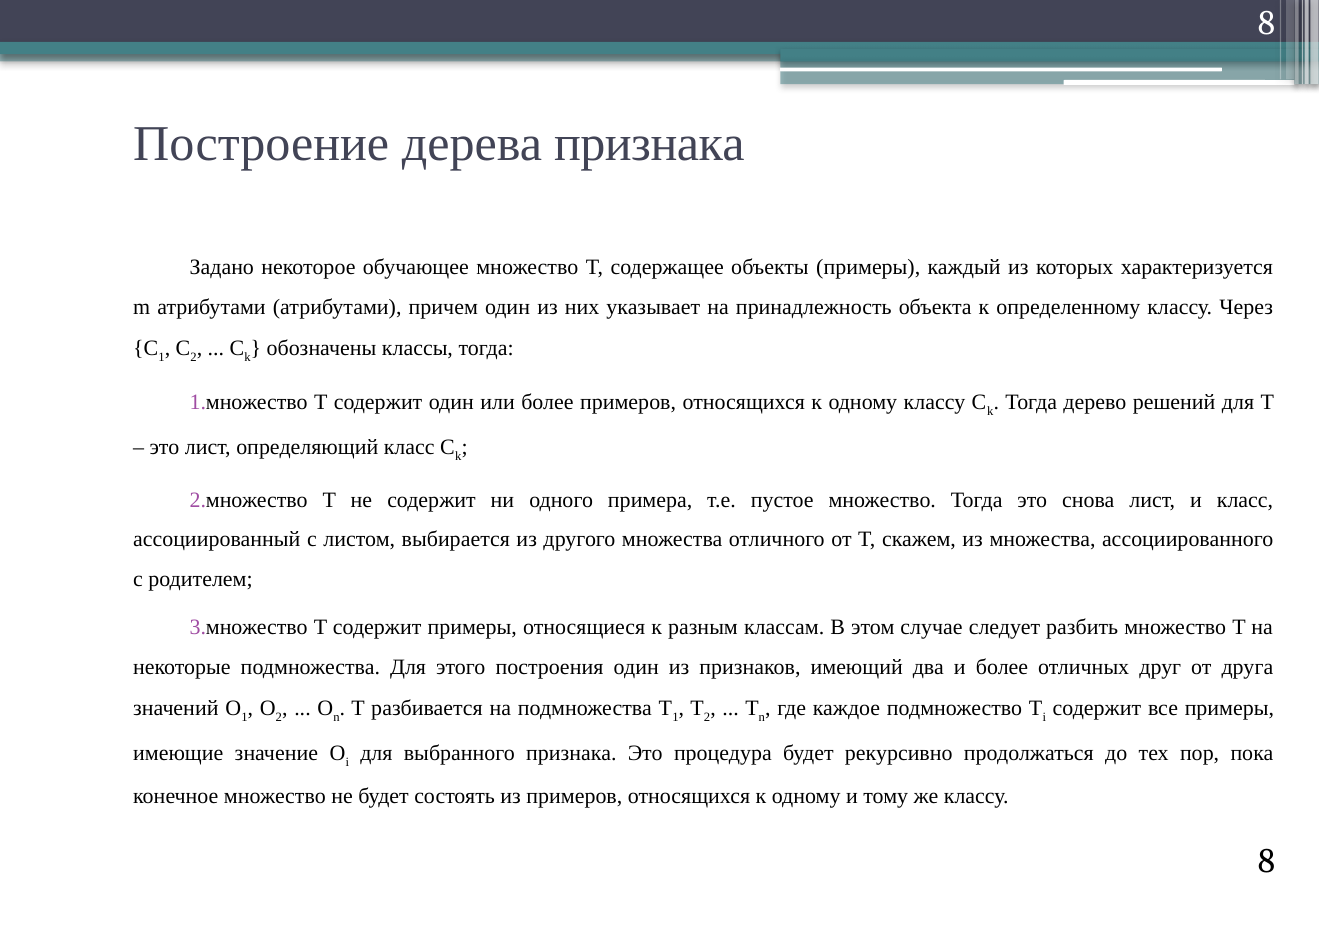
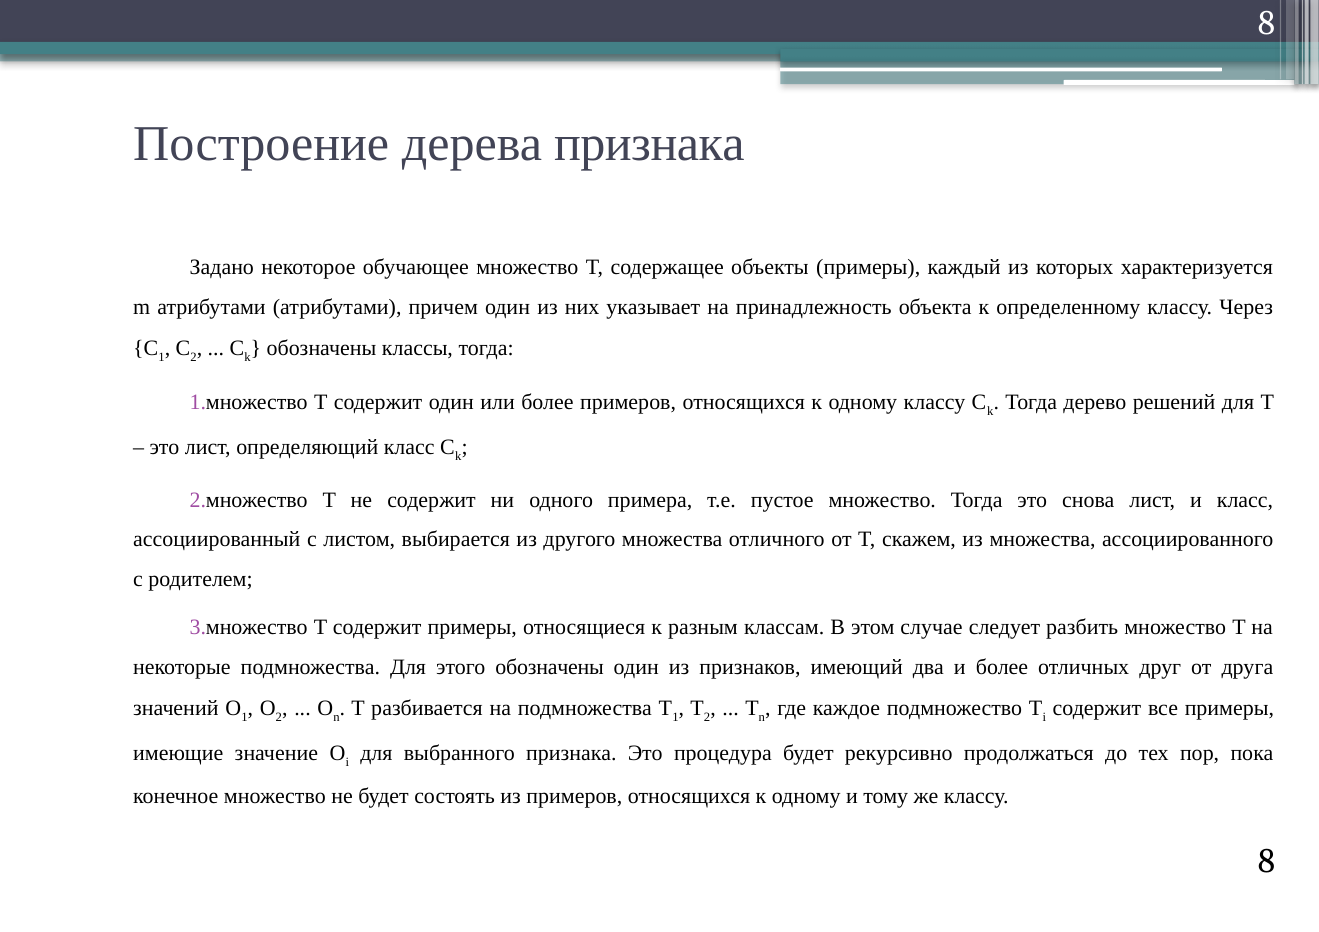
этого построения: построения -> обозначены (550, 668)
